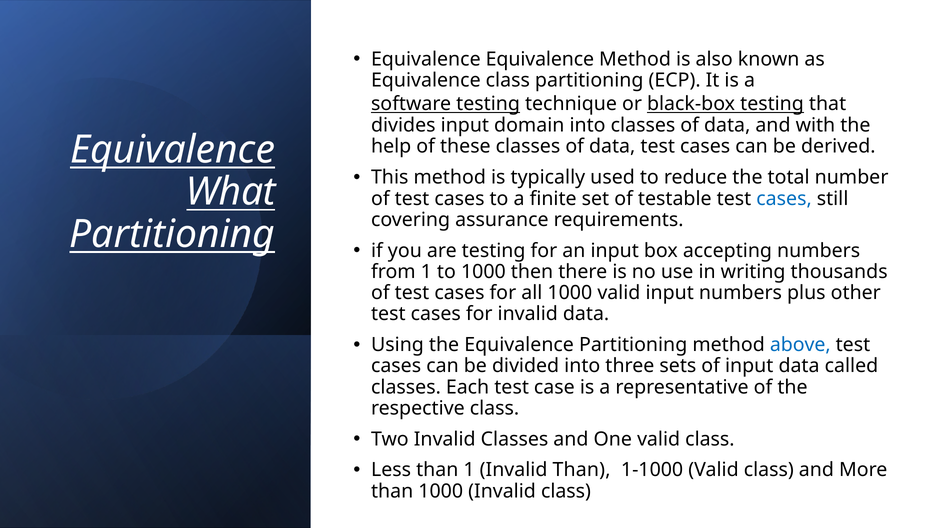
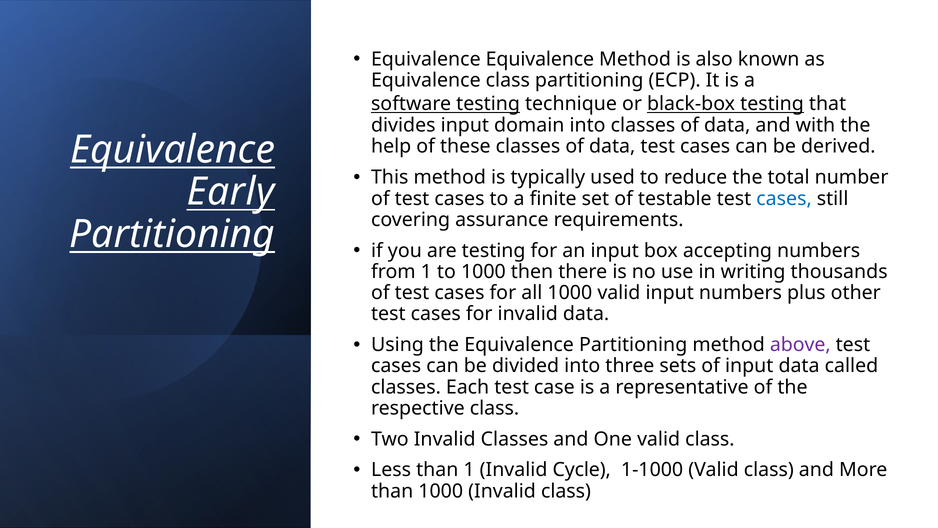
What: What -> Early (231, 192)
above colour: blue -> purple (800, 345)
Invalid Than: Than -> Cycle (582, 470)
